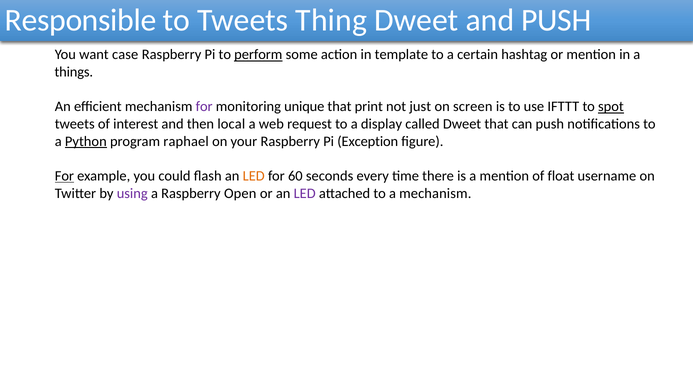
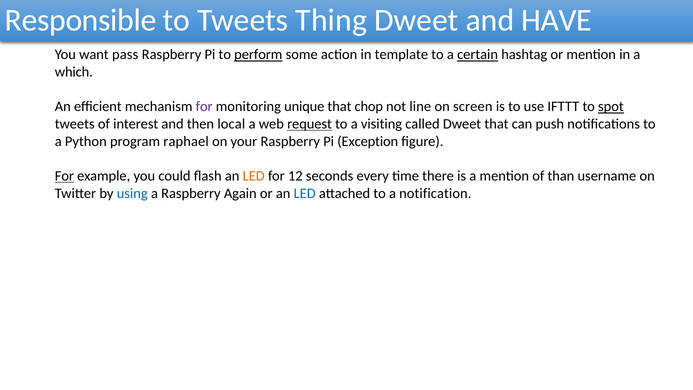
and PUSH: PUSH -> HAVE (556, 20)
case: case -> pass (125, 55)
certain underline: none -> present (478, 55)
things: things -> which (74, 72)
print: print -> chop (369, 107)
just: just -> line (420, 107)
request underline: none -> present (310, 124)
display: display -> visiting (382, 124)
Python underline: present -> none (86, 141)
60: 60 -> 12 (295, 176)
float: float -> than (561, 176)
using colour: purple -> blue (132, 193)
Open: Open -> Again (240, 193)
LED colour: purple -> blue (305, 193)
a mechanism: mechanism -> notification (435, 193)
